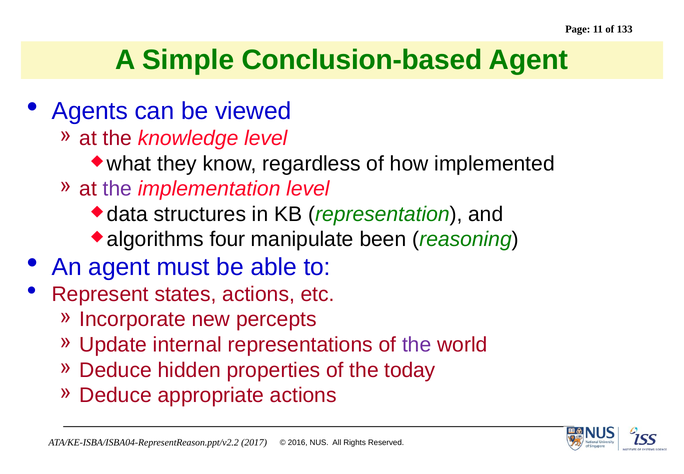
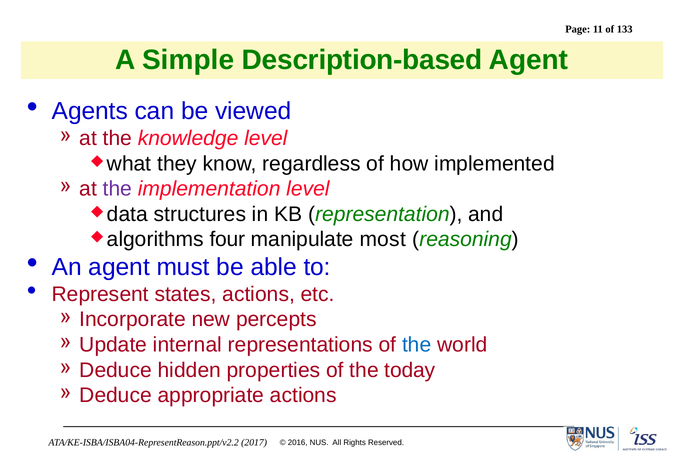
Conclusion-based: Conclusion-based -> Description-based (362, 60)
been: been -> most (383, 239)
the colour: purple -> blue (417, 344)
